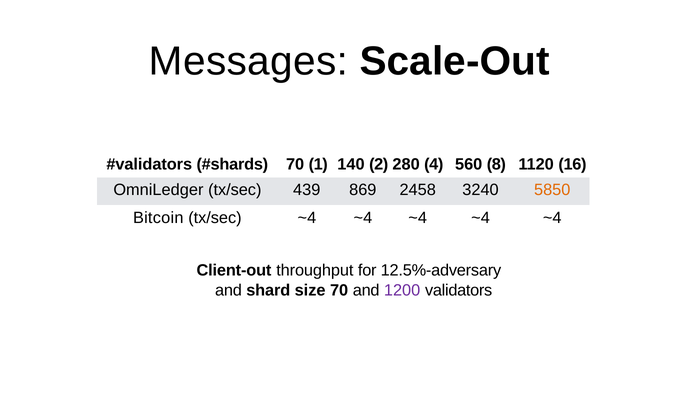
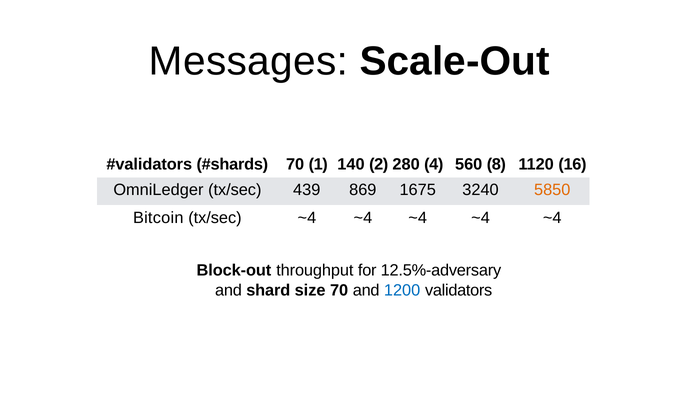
2458: 2458 -> 1675 (418, 190)
Client-out: Client-out -> Block-out (234, 270)
1200 colour: purple -> blue (402, 291)
